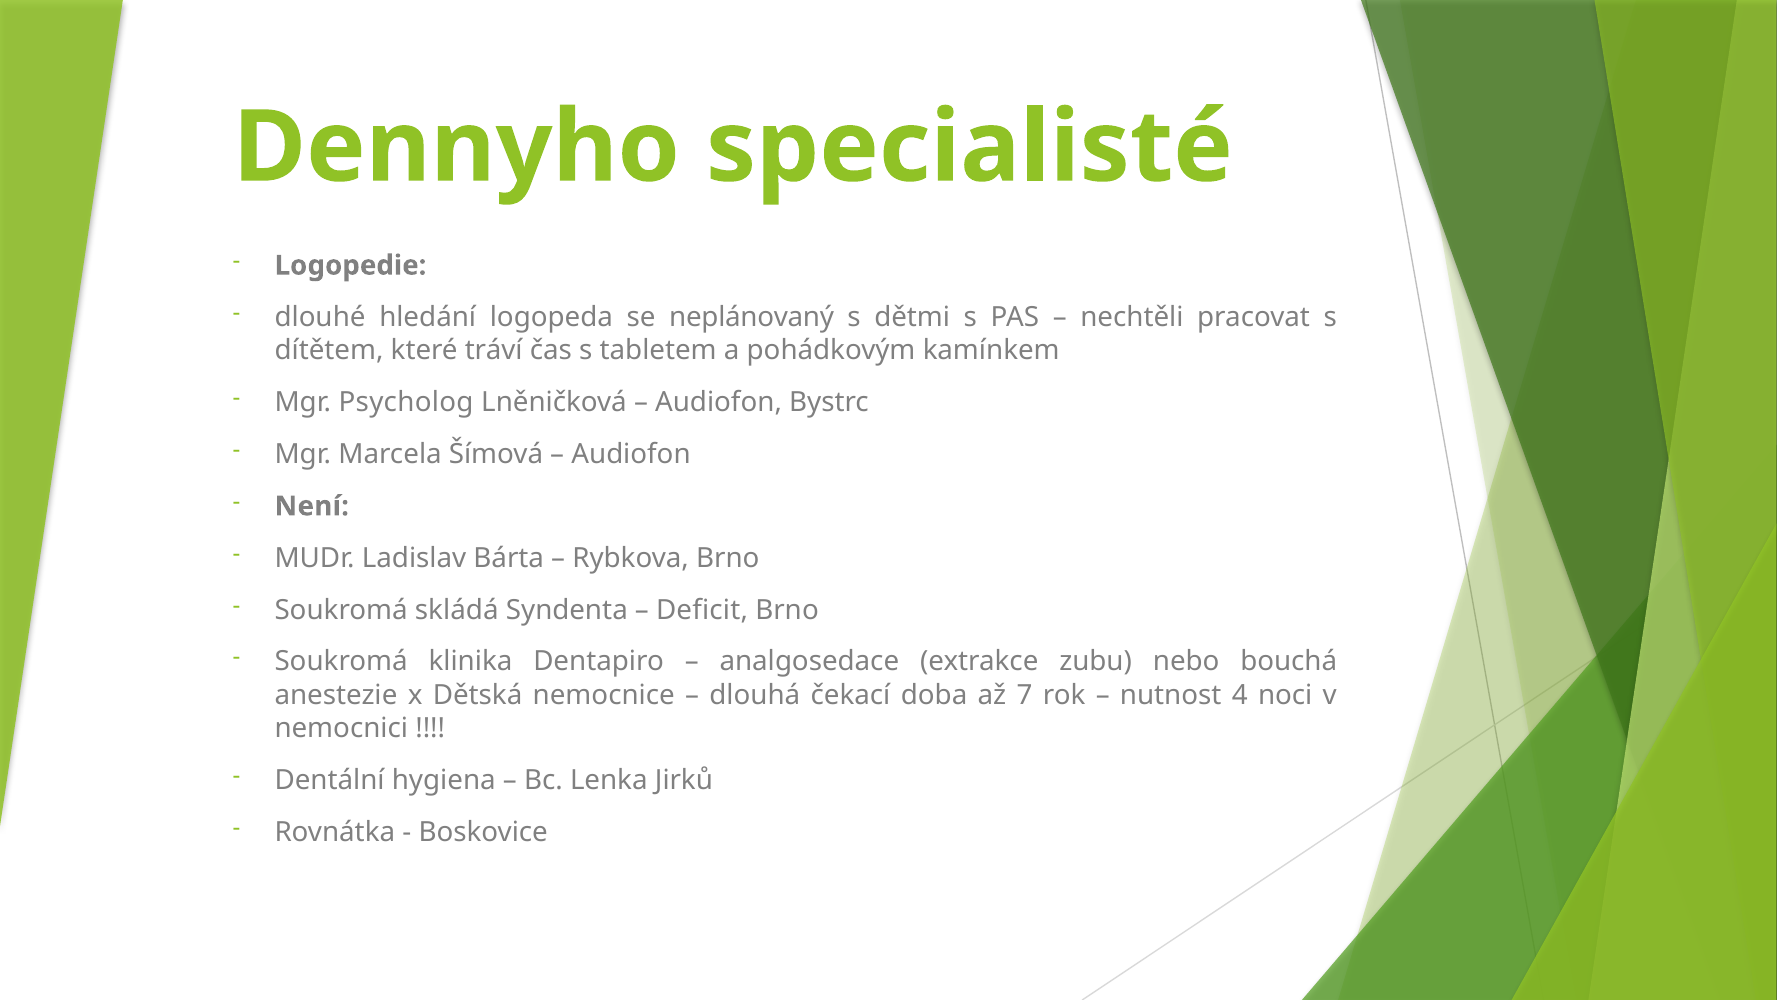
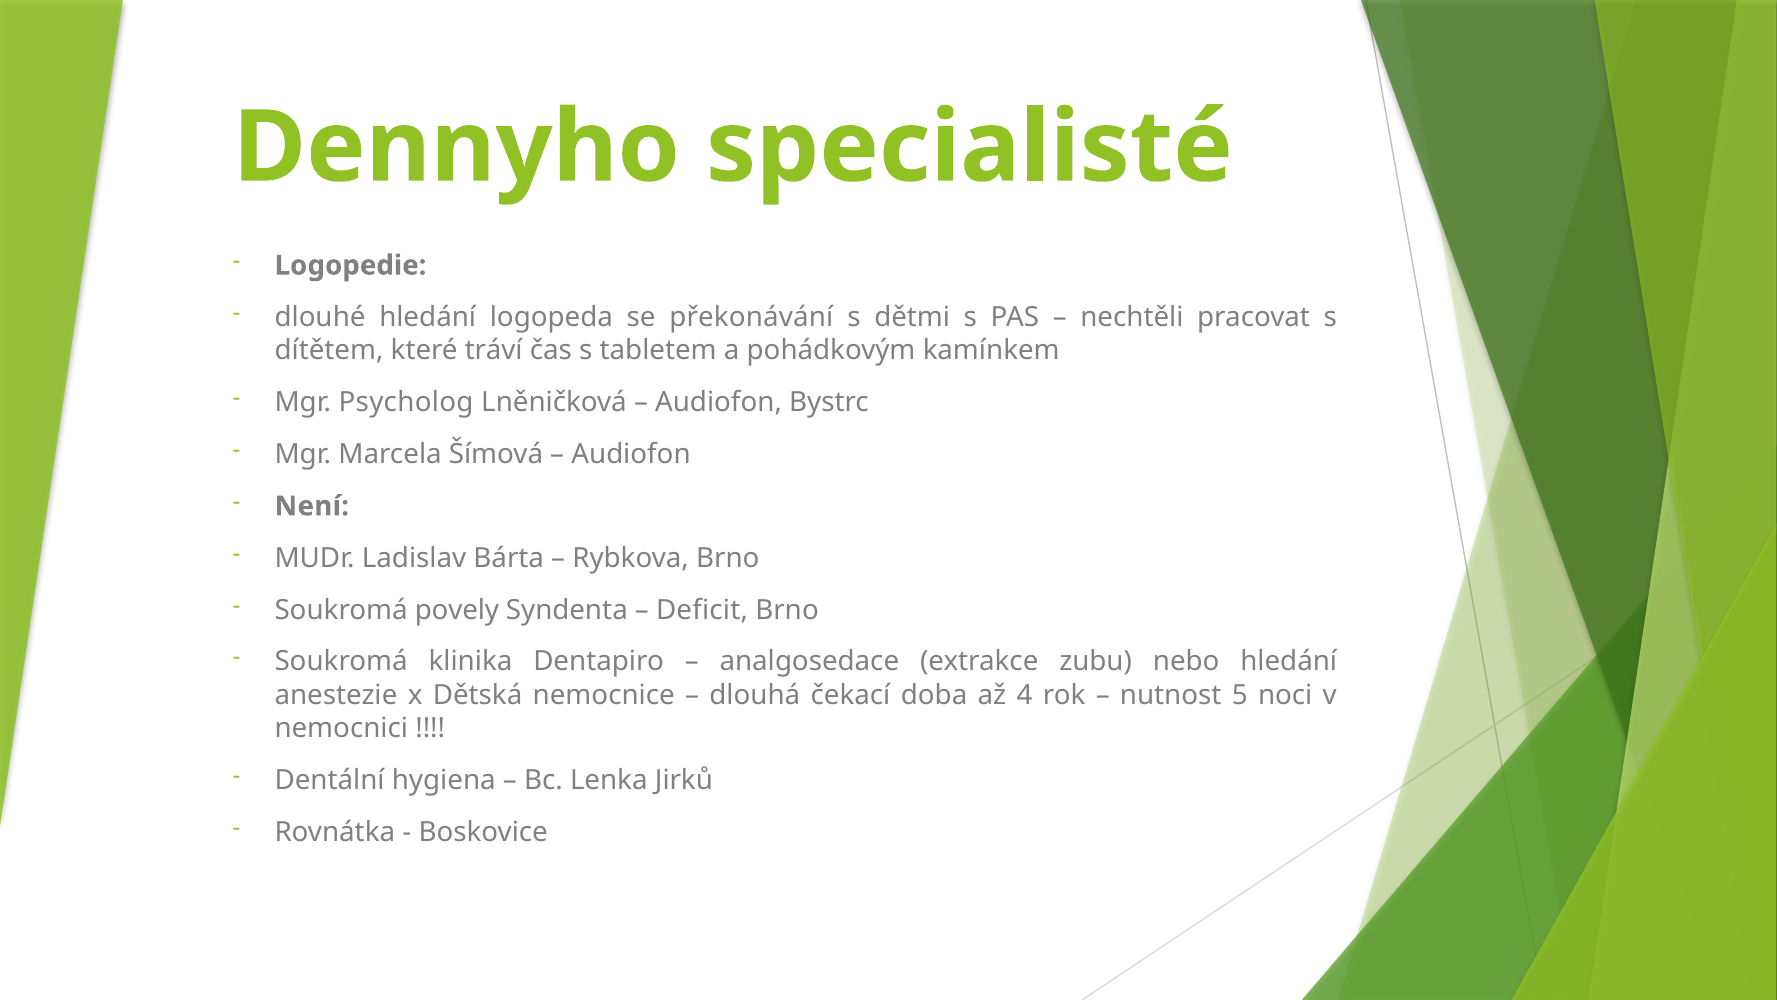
neplánovaný: neplánovaný -> překonávání (751, 317)
skládá: skládá -> povely (457, 610)
nebo bouchá: bouchá -> hledání (1289, 662)
7: 7 -> 4 (1025, 695)
4: 4 -> 5 (1240, 695)
